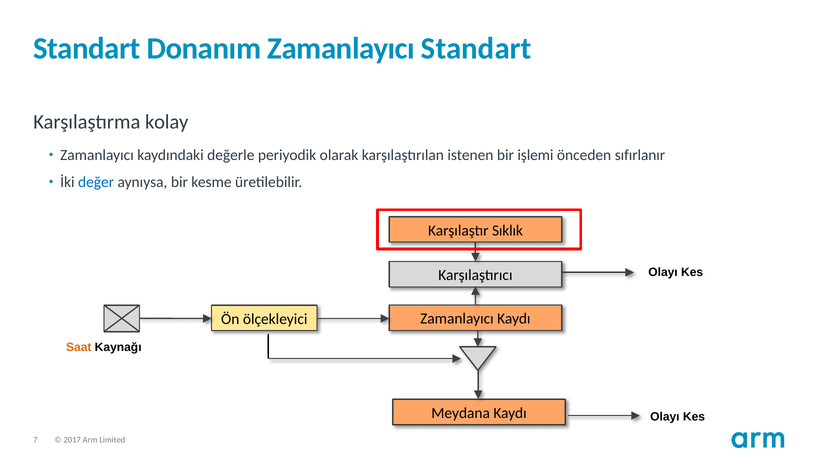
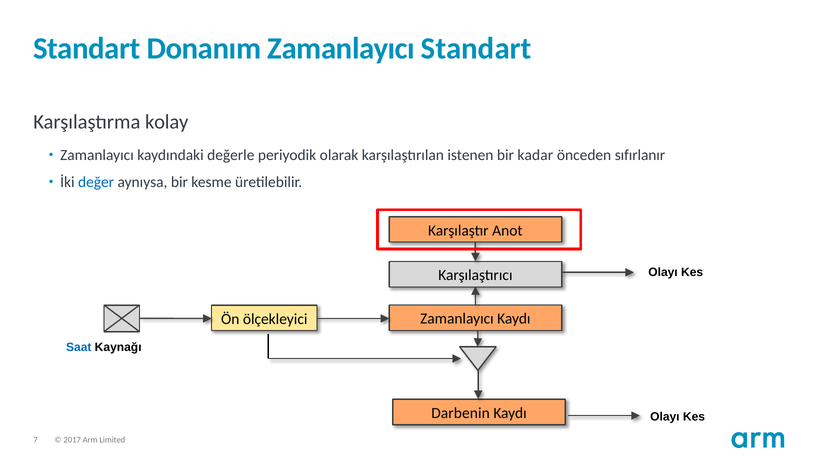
işlemi: işlemi -> kadar (535, 155)
Sıklık: Sıklık -> Anot (507, 230)
Saat colour: orange -> blue (79, 347)
Meydana: Meydana -> Darbenin (461, 413)
